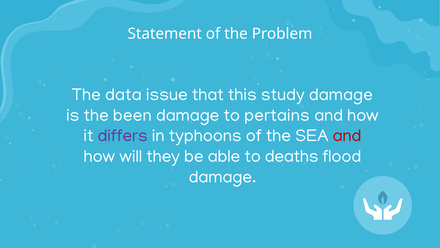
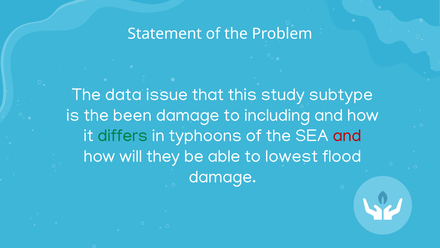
study damage: damage -> subtype (341, 94)
pertains: pertains -> including (277, 115)
differs colour: purple -> green (123, 135)
deaths: deaths -> lowest (292, 156)
